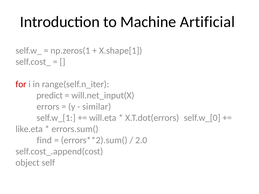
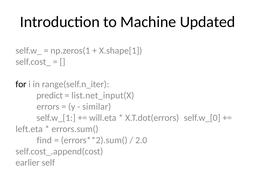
Artificial: Artificial -> Updated (208, 22)
for colour: red -> black (21, 84)
will.net_input(X: will.net_input(X -> list.net_input(X (103, 96)
like.eta: like.eta -> left.eta (29, 129)
object: object -> earlier (28, 163)
